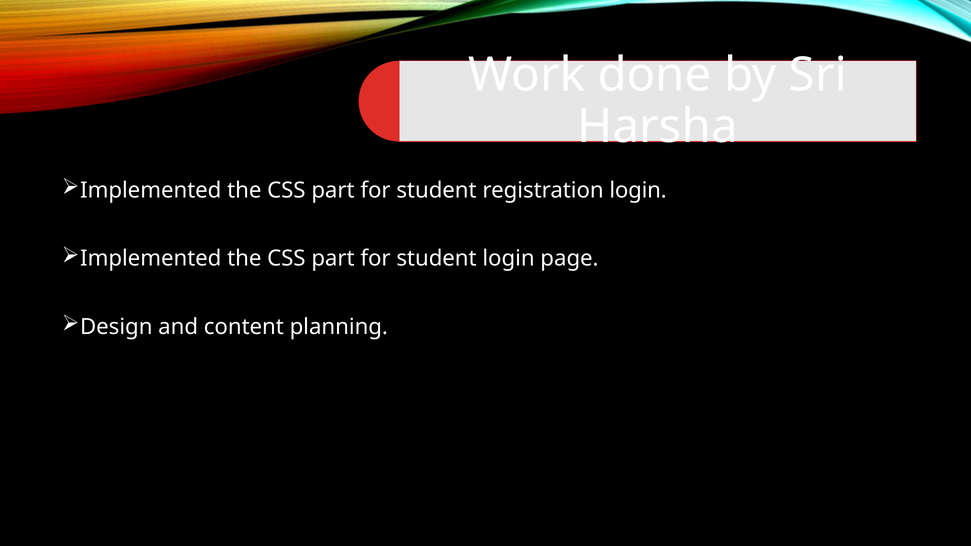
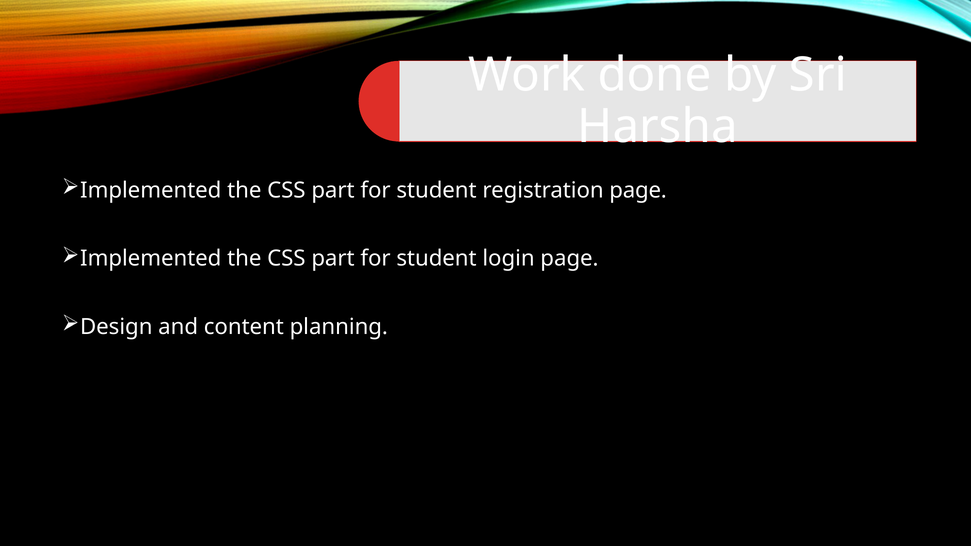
registration login: login -> page (638, 190)
